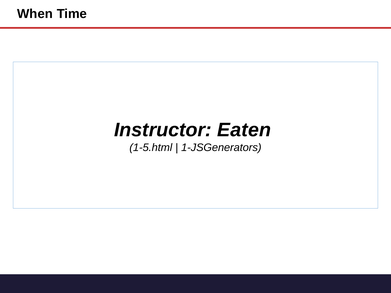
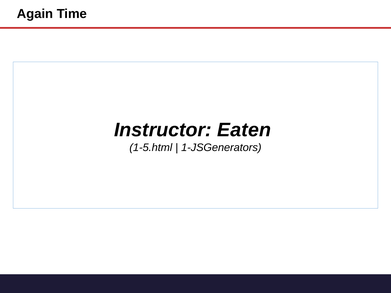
When: When -> Again (35, 14)
